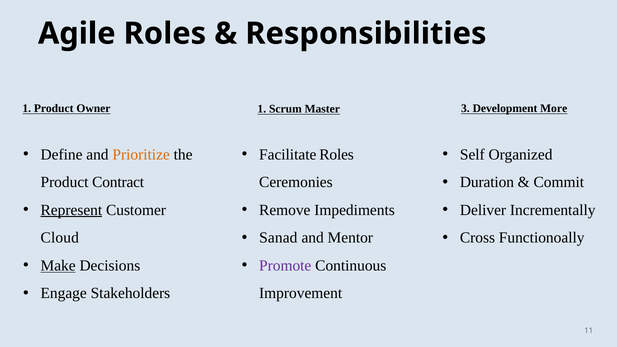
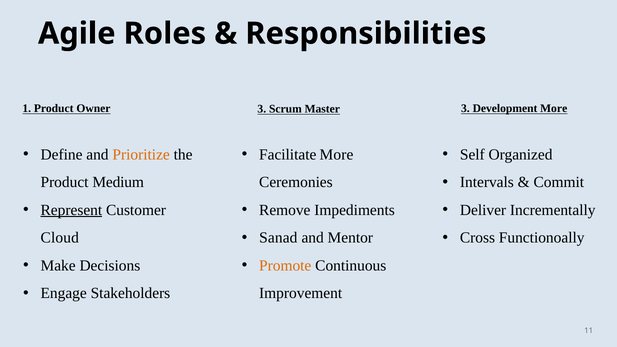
Owner 1: 1 -> 3 (262, 109)
Facilitate Roles: Roles -> More (336, 155)
Duration: Duration -> Intervals (487, 182)
Contract: Contract -> Medium (118, 182)
Make underline: present -> none (58, 266)
Promote colour: purple -> orange (285, 266)
